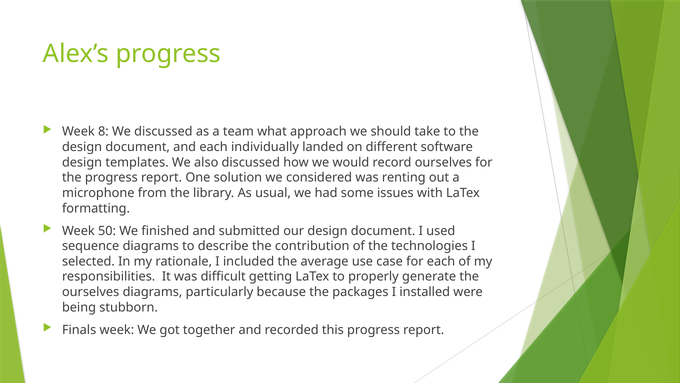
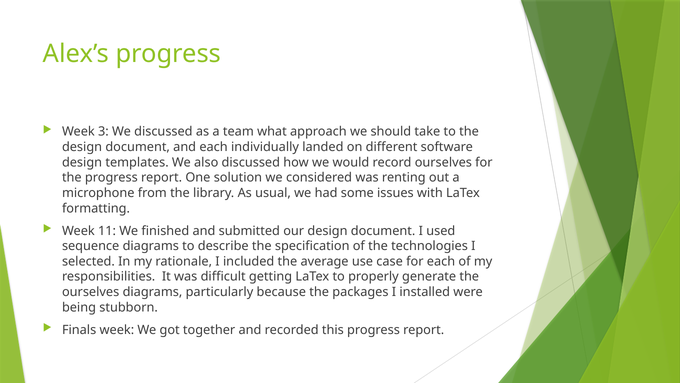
8: 8 -> 3 (103, 132)
50: 50 -> 11 (107, 230)
contribution: contribution -> specification (312, 246)
